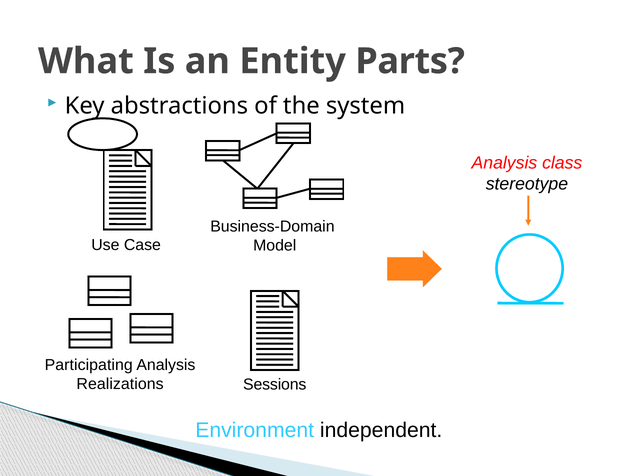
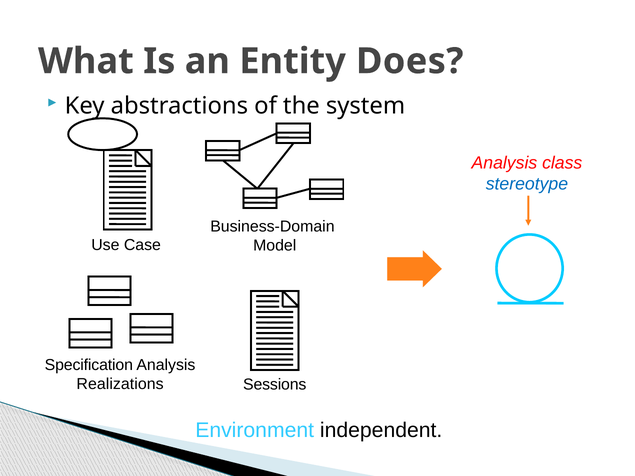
Parts: Parts -> Does (410, 61)
stereotype colour: black -> blue (527, 184)
Participating: Participating -> Specification (89, 365)
